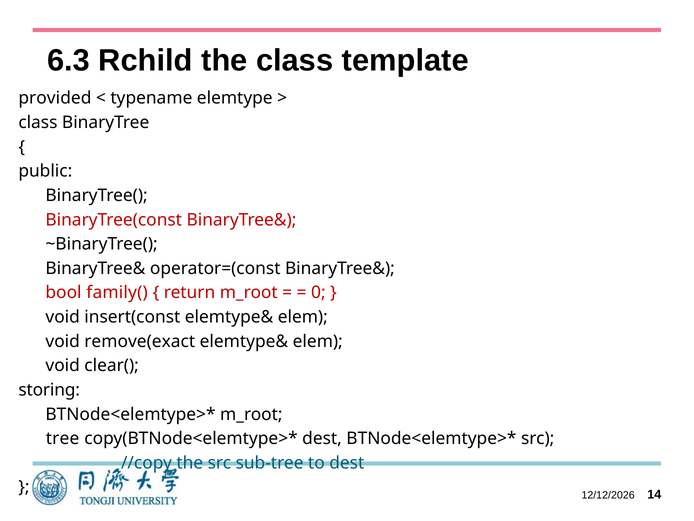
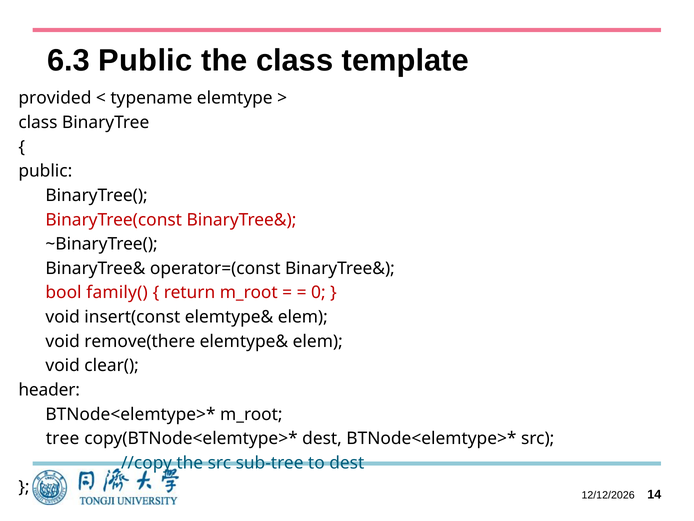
6.3 Rchild: Rchild -> Public (145, 60)
remove(exact: remove(exact -> remove(there (140, 341)
storing: storing -> header (49, 390)
